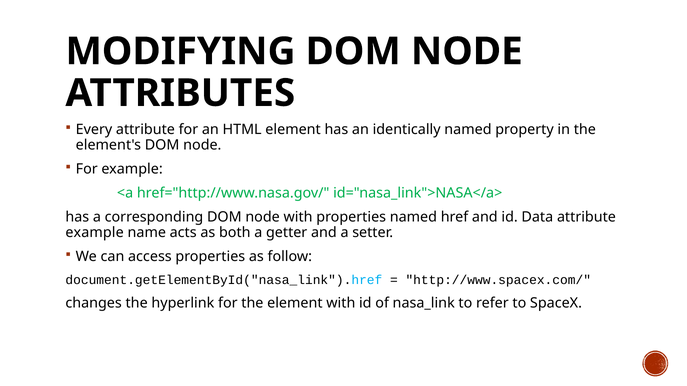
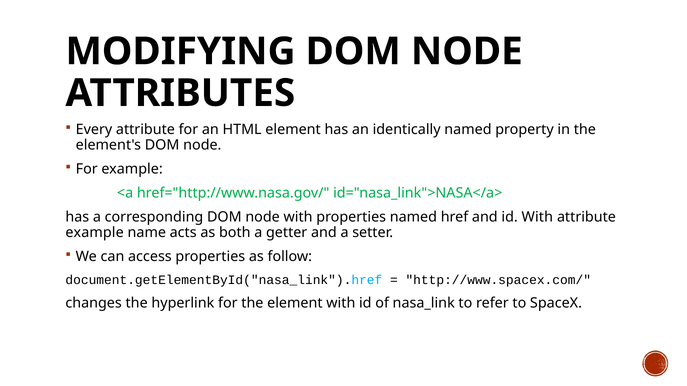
id Data: Data -> With (537, 217)
